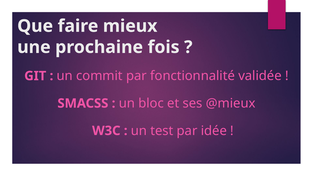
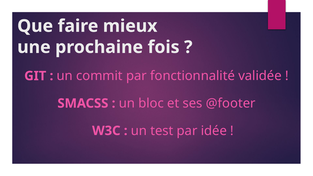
@mieux: @mieux -> @footer (231, 103)
